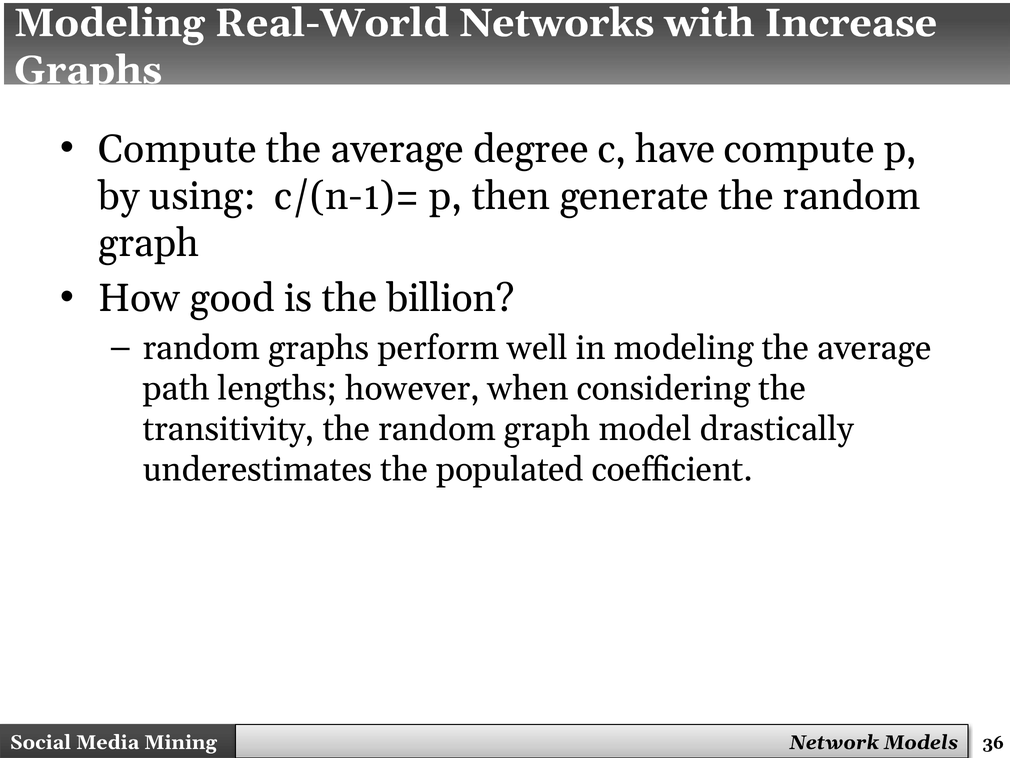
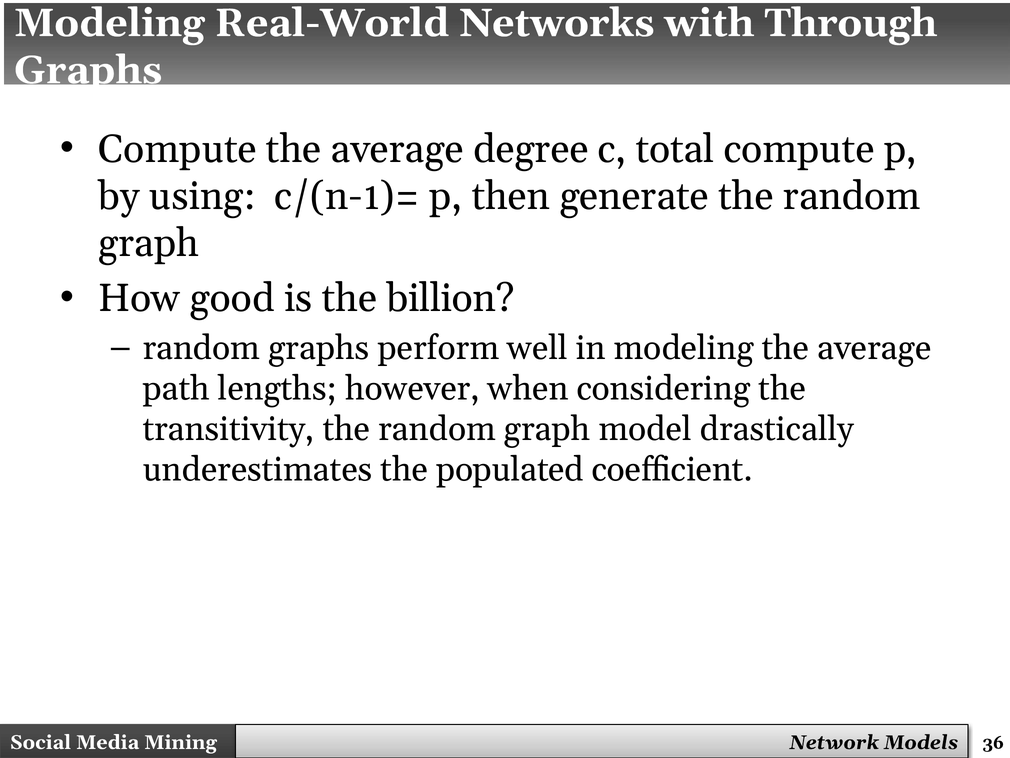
Increase: Increase -> Through (851, 23)
have: have -> total (675, 149)
